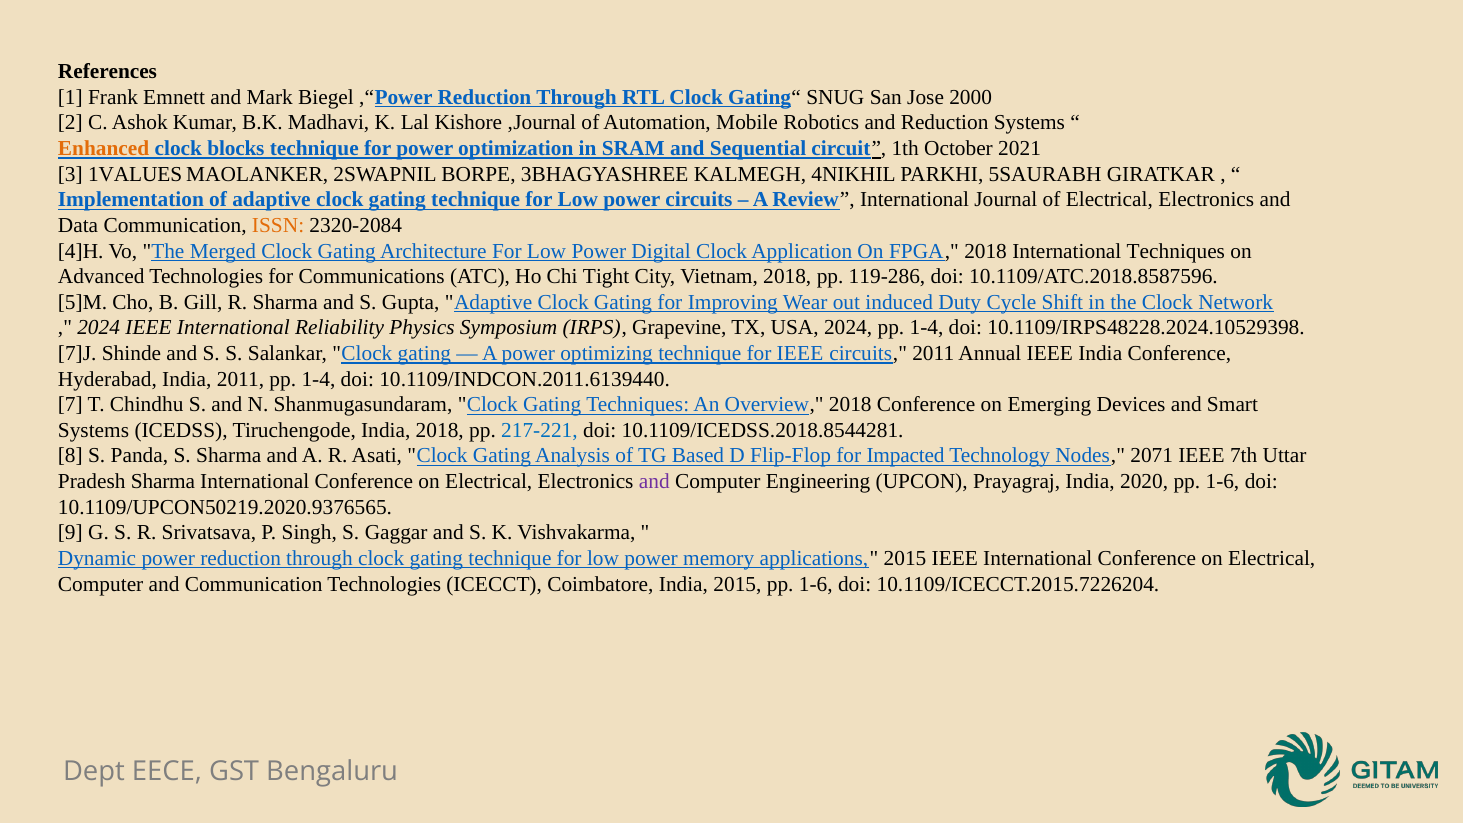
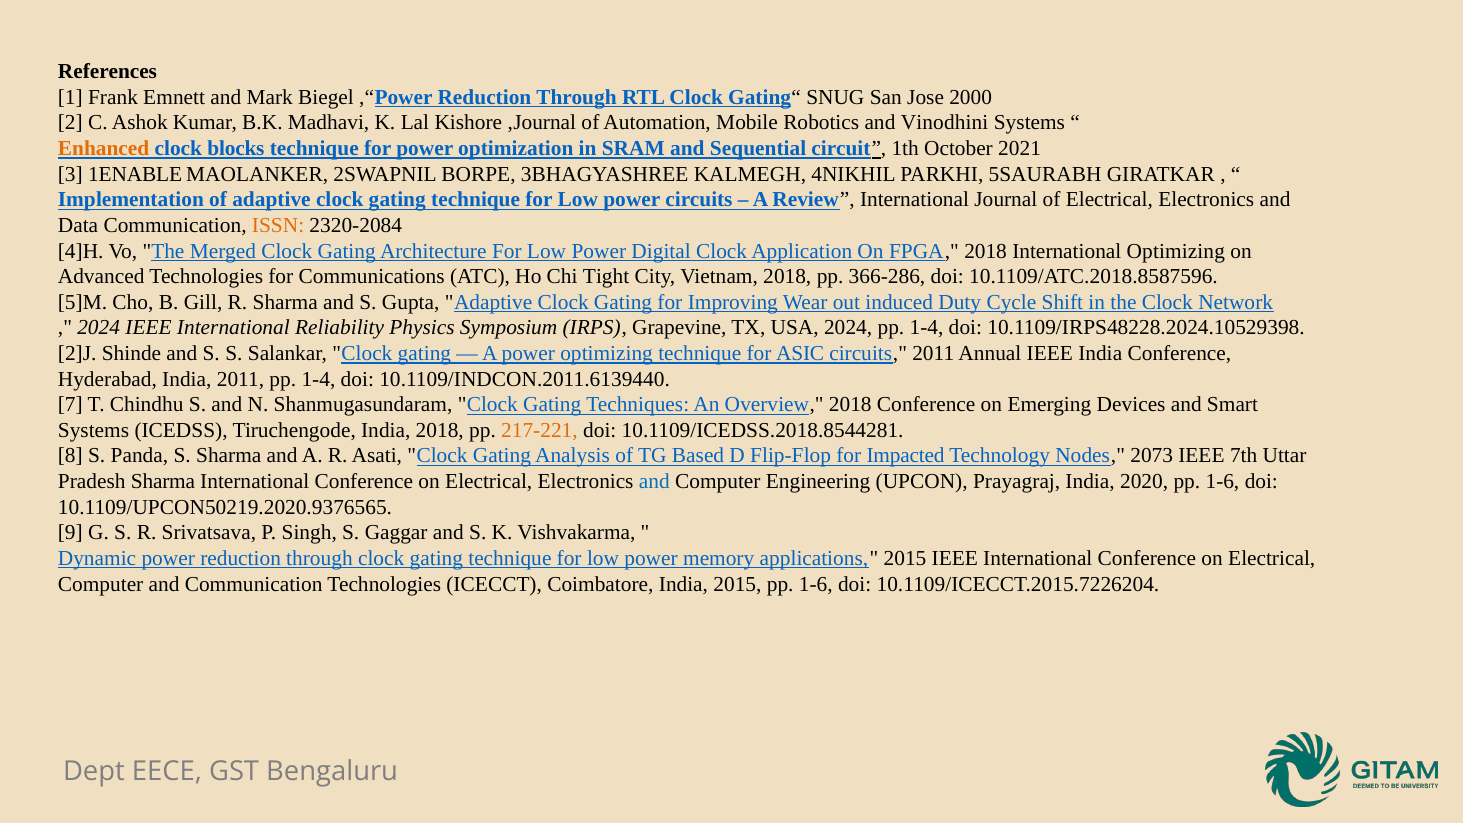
and Reduction: Reduction -> Vinodhini (945, 123)
1VALUES: 1VALUES -> 1ENABLE (135, 174)
International Techniques: Techniques -> Optimizing (1176, 251)
119-286: 119-286 -> 366-286 (887, 277)
7]J: 7]J -> 2]J (77, 353)
for IEEE: IEEE -> ASIC (800, 353)
217-221 colour: blue -> orange (539, 430)
2071: 2071 -> 2073 (1152, 456)
and colour: purple -> blue (654, 481)
